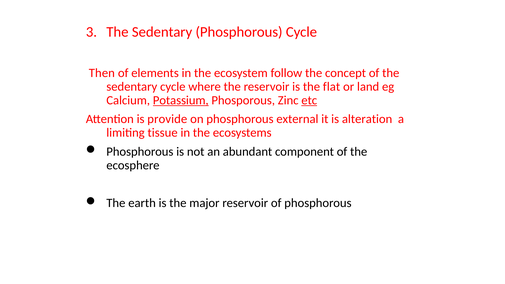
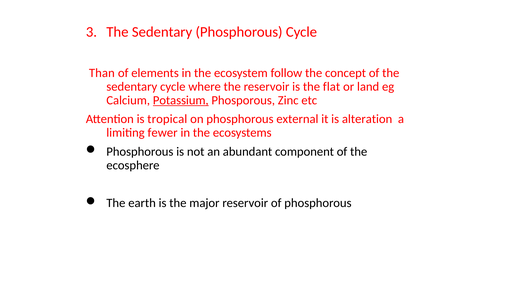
Then: Then -> Than (102, 73)
etc underline: present -> none (309, 100)
provide: provide -> tropical (167, 119)
tissue: tissue -> fewer (163, 133)
